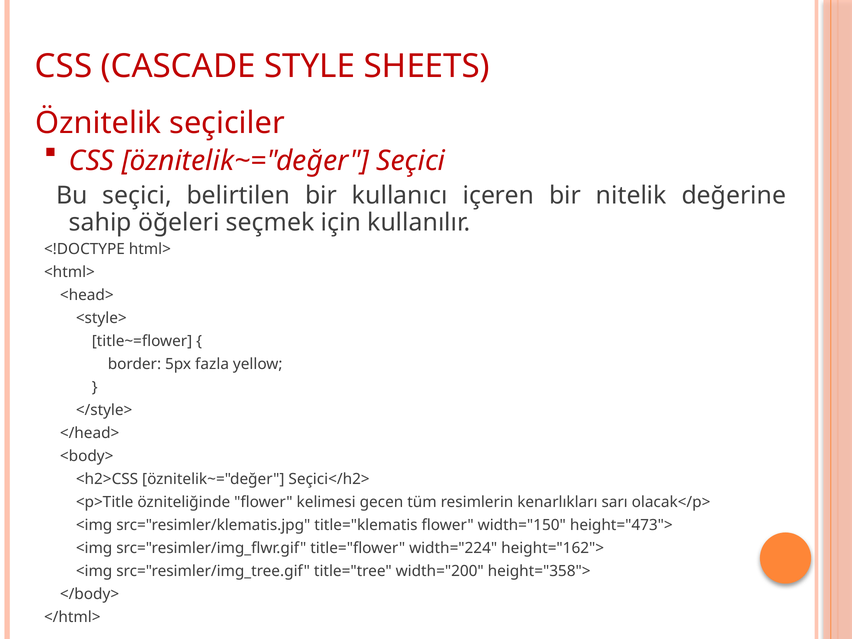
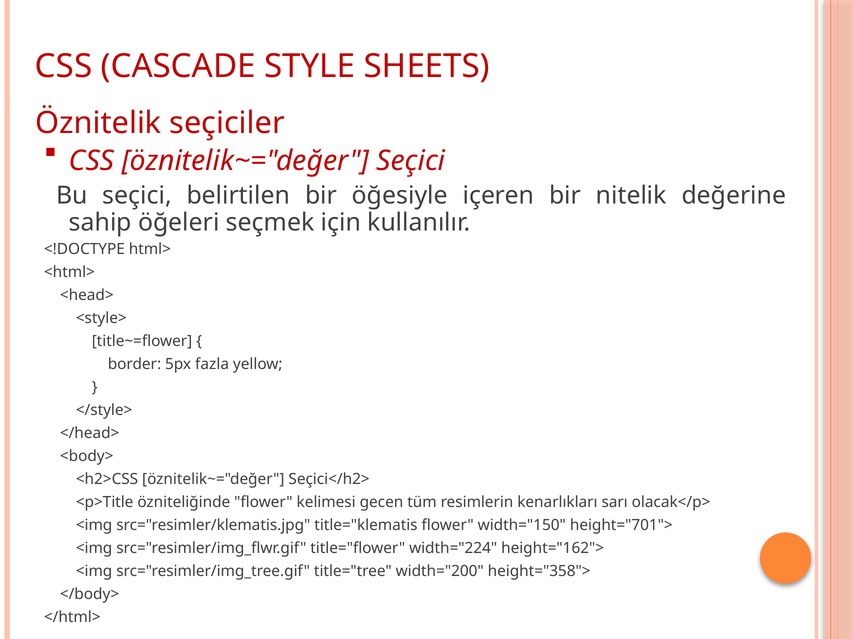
kullanıcı: kullanıcı -> öğesiyle (400, 196)
height="473">: height="473"> -> height="701"> (621, 525)
